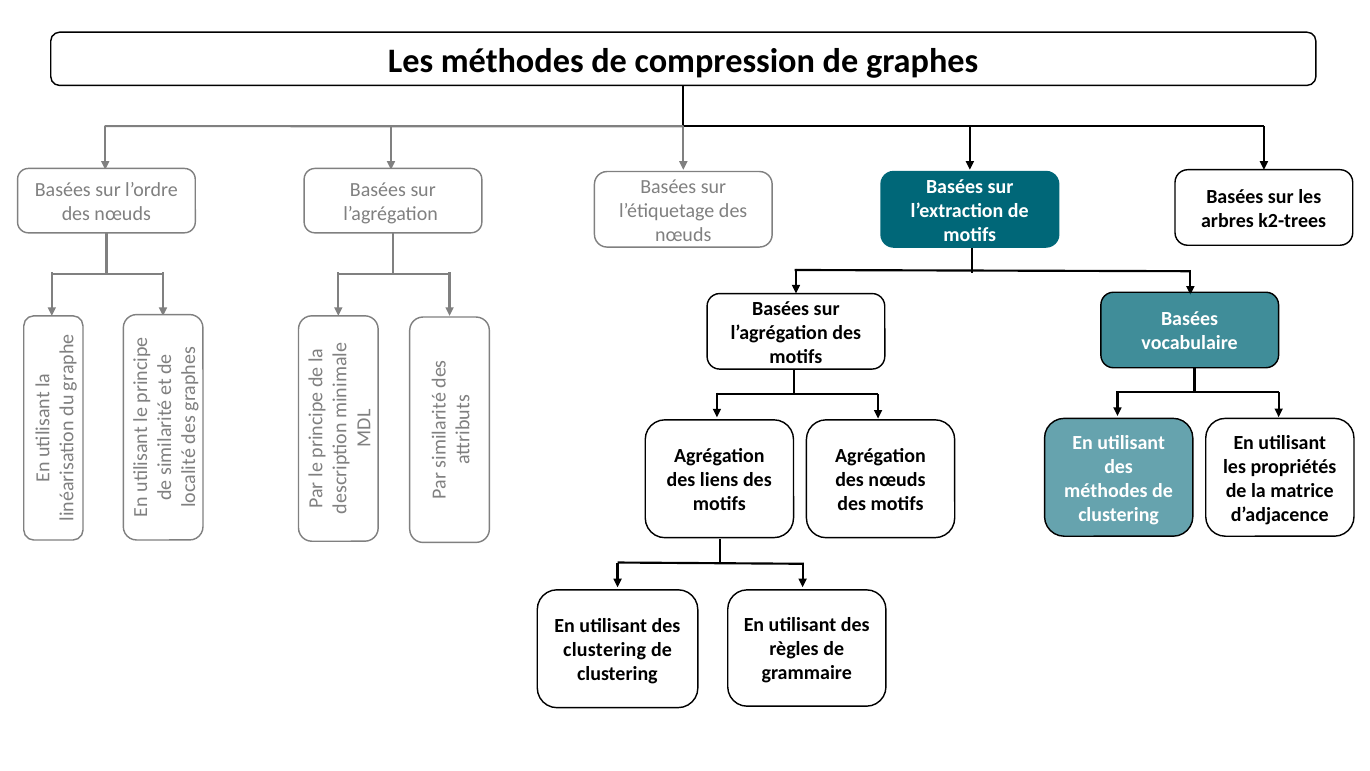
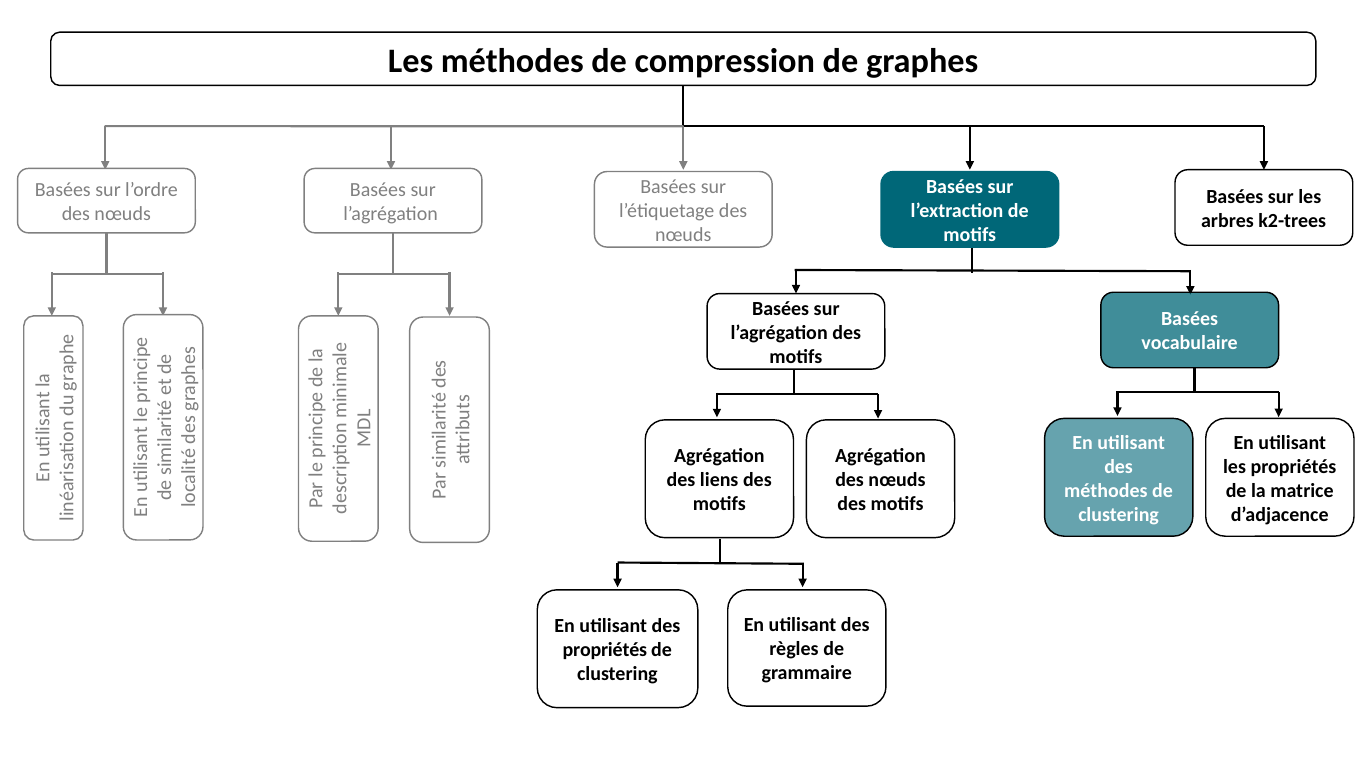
clustering: clustering -> propriétés (605, 650)
